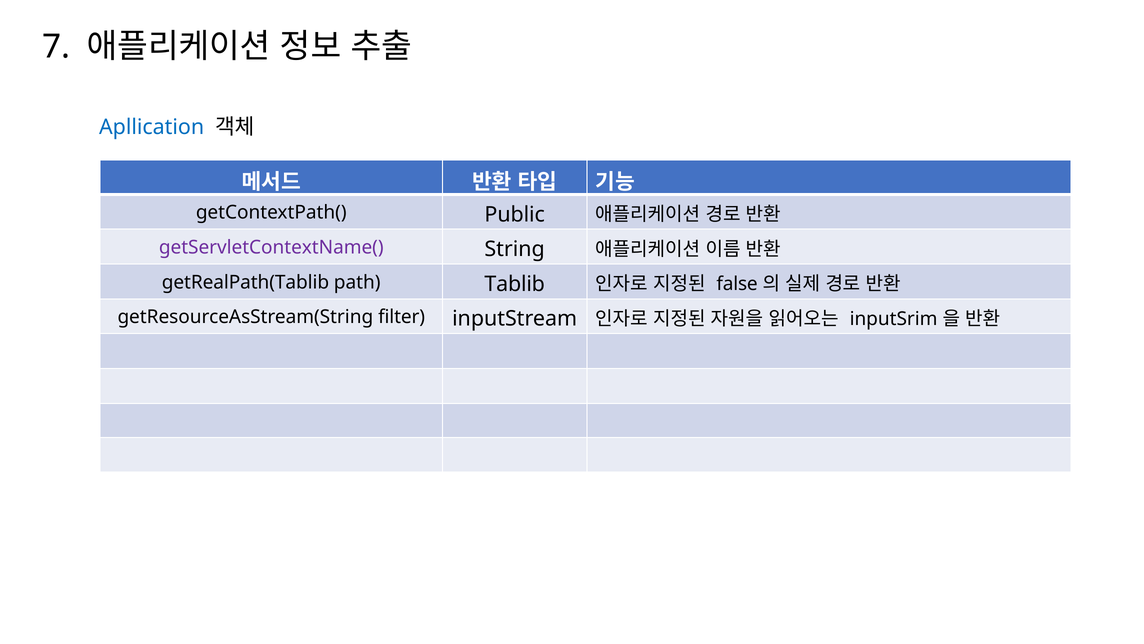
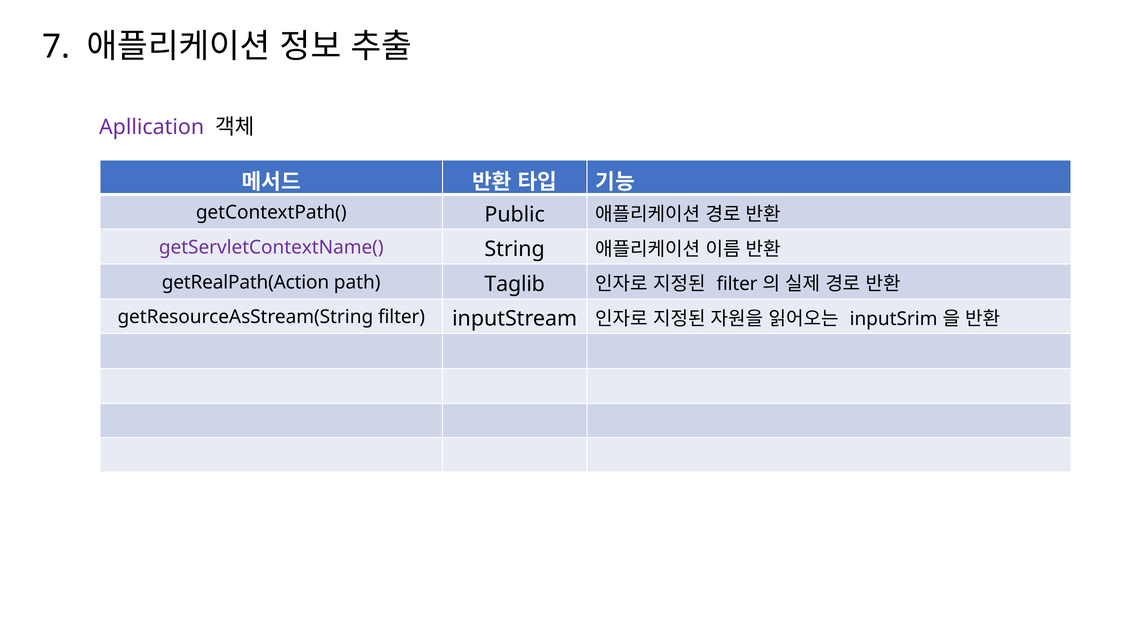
Apllication colour: blue -> purple (152, 127)
getRealPath(Tablib: getRealPath(Tablib -> getRealPath(Action (245, 282)
Tablib: Tablib -> Taglib (515, 284)
false: false -> filter (737, 284)
